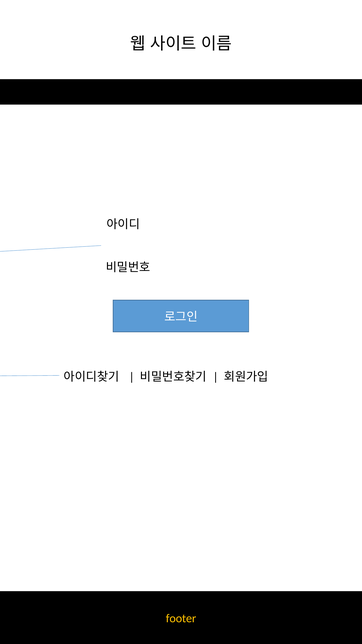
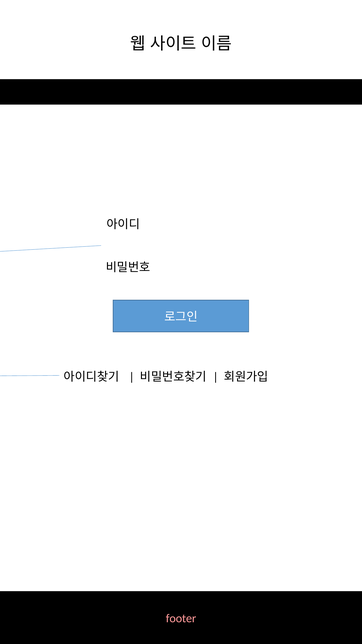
footer colour: yellow -> pink (181, 618)
